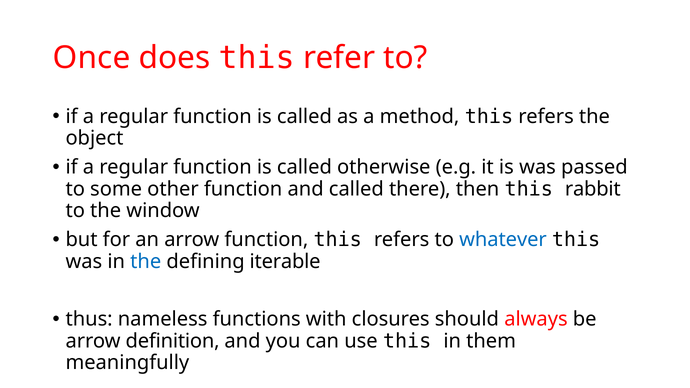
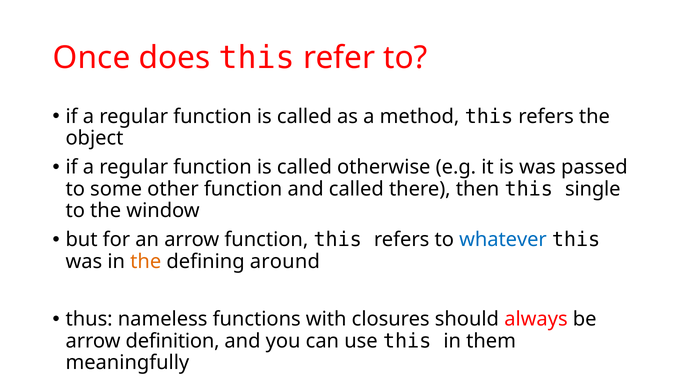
rabbit: rabbit -> single (593, 189)
the colour: blue -> orange (146, 261)
iterable: iterable -> around (285, 261)
